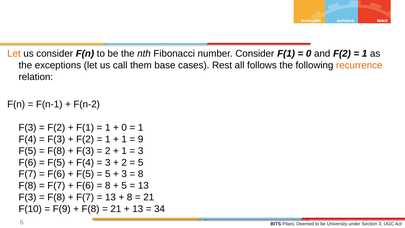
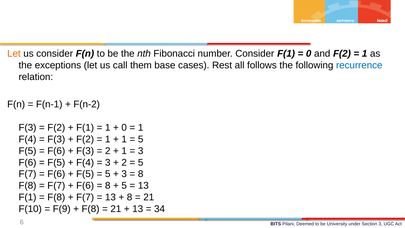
recurrence colour: orange -> blue (359, 65)
9: 9 -> 5 (141, 139)
F(8: F(8 -> F(6 (56, 151)
F(3: F(3 -> F(1 (27, 197)
